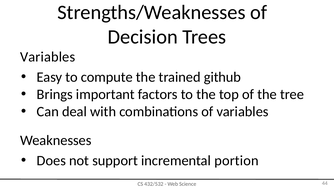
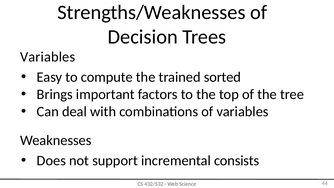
github: github -> sorted (222, 77)
portion: portion -> consists (237, 161)
